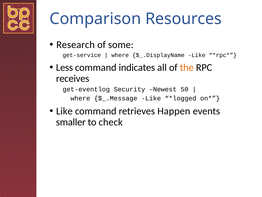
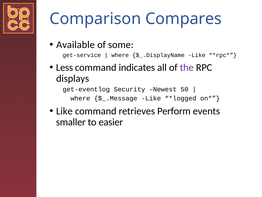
Resources: Resources -> Compares (184, 19)
Research: Research -> Available (76, 45)
the colour: orange -> purple (187, 67)
receives: receives -> displays (73, 78)
Happen: Happen -> Perform (174, 111)
check: check -> easier (111, 122)
